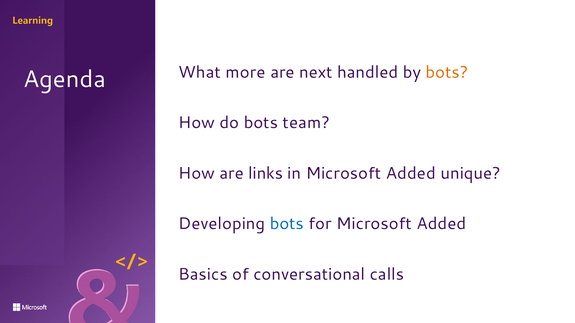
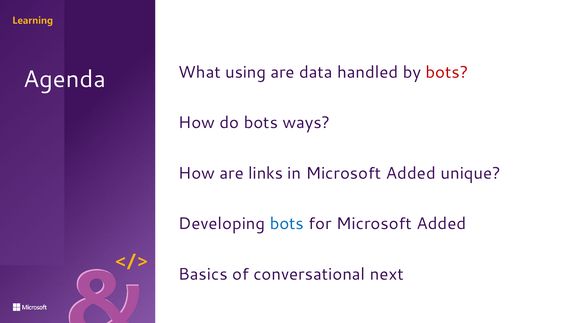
more: more -> using (246, 72)
next: next -> data (316, 72)
bots colour: orange -> red (447, 72)
team: team -> ways (306, 123)
calls: calls -> next (387, 275)
